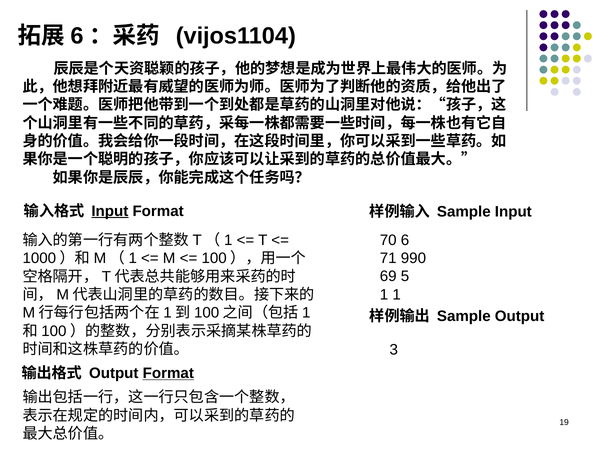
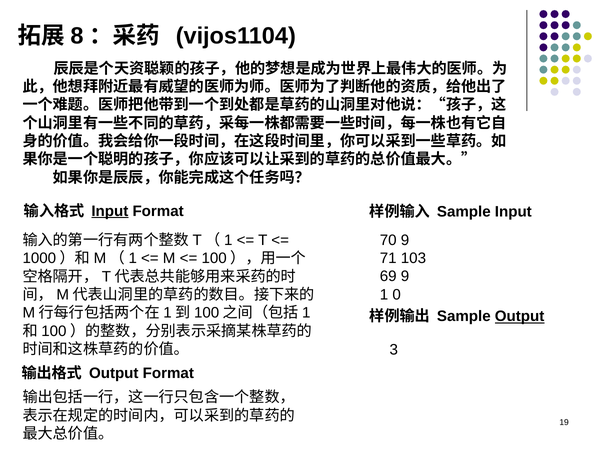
6: 6 -> 8 (77, 36)
70 6: 6 -> 9 (405, 240)
990: 990 -> 103 (413, 258)
69 5: 5 -> 9 (405, 276)
1 1: 1 -> 0 (397, 294)
Output underline: none -> present (520, 316)
Format underline: present -> none (168, 373)
